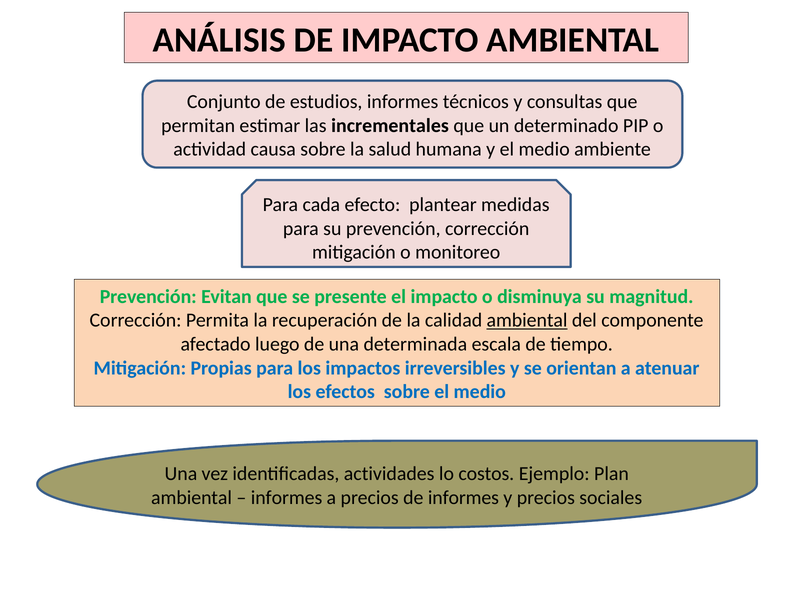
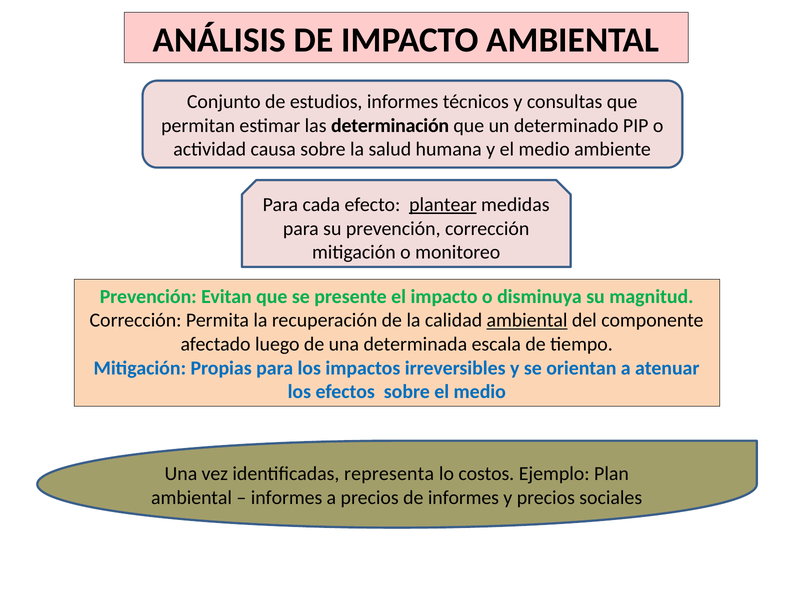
incrementales: incrementales -> determinación (390, 125)
plantear underline: none -> present (443, 204)
actividades: actividades -> representa (389, 473)
